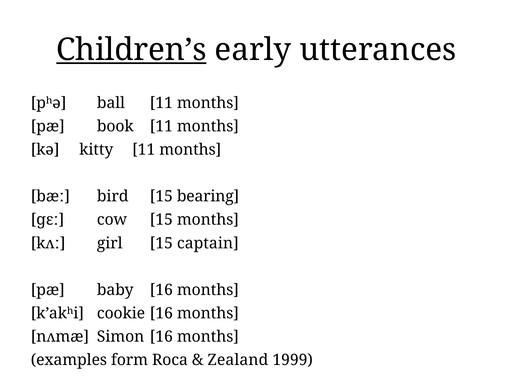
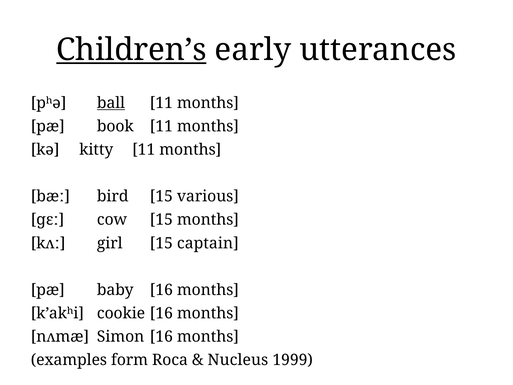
ball underline: none -> present (111, 103)
bearing: bearing -> various (208, 196)
Zealand: Zealand -> Nucleus (238, 360)
